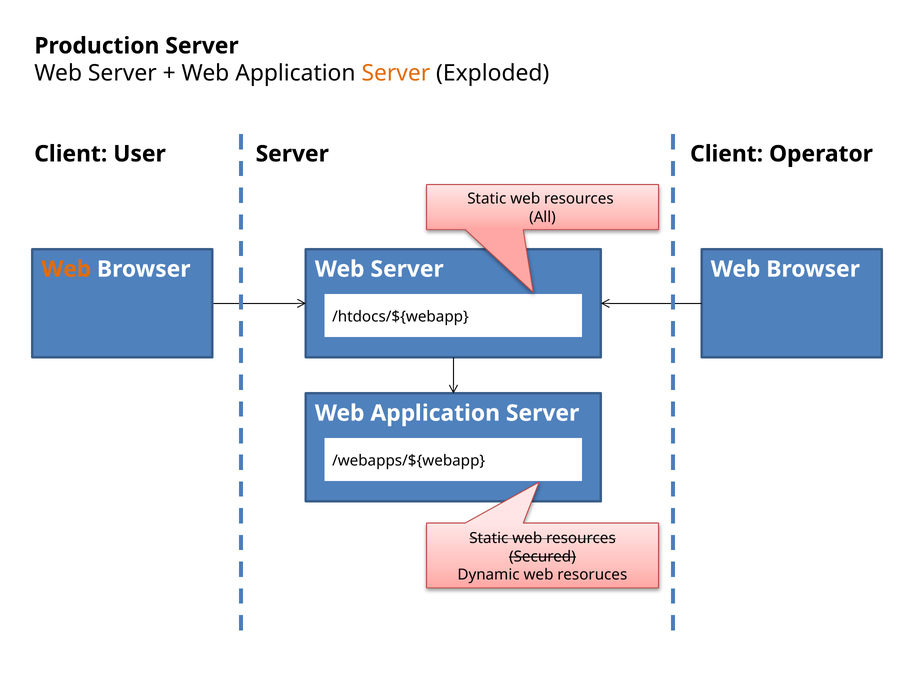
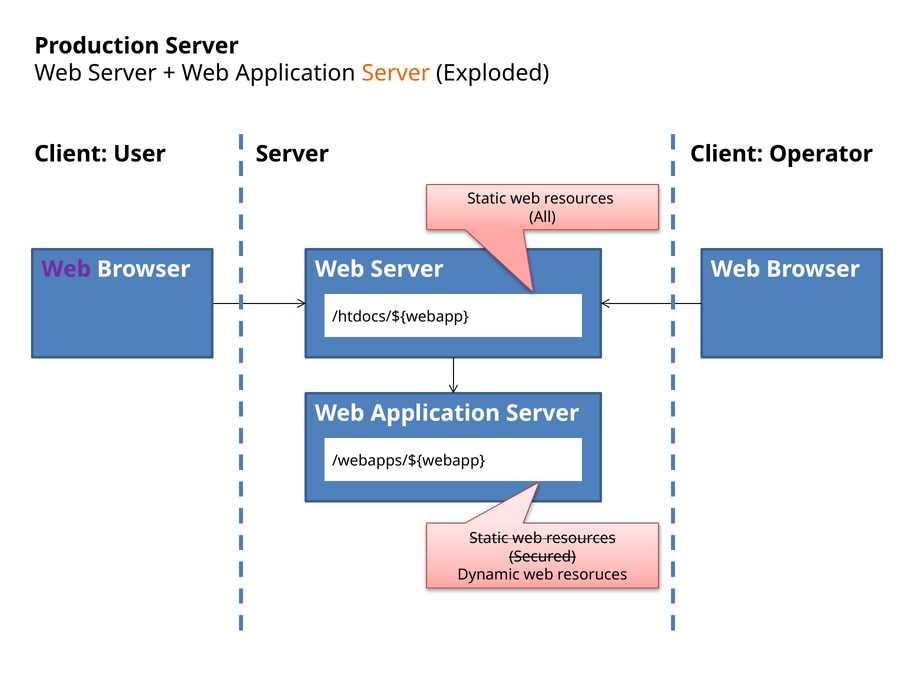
Web colour: orange -> purple (66, 269)
